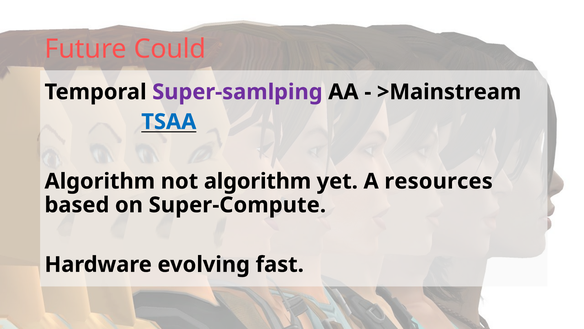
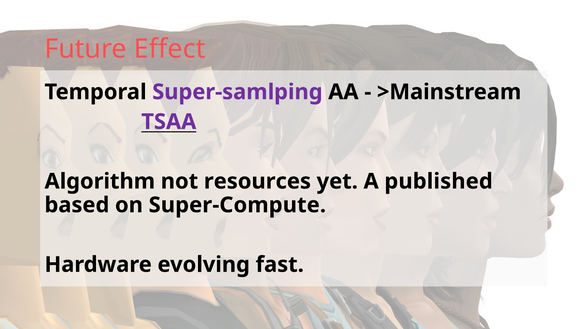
Could: Could -> Effect (170, 49)
TSAA colour: blue -> purple (169, 122)
not algorithm: algorithm -> resources (257, 181)
resources: resources -> published (439, 181)
